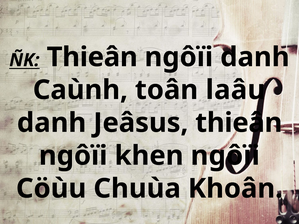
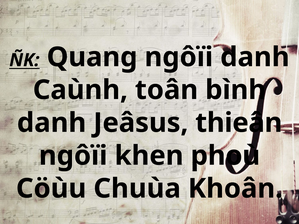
ÑK Thieân: Thieân -> Quang (92, 57)
laâu: laâu -> bình (236, 90)
khen ngôïi: ngôïi -> phoù (225, 156)
